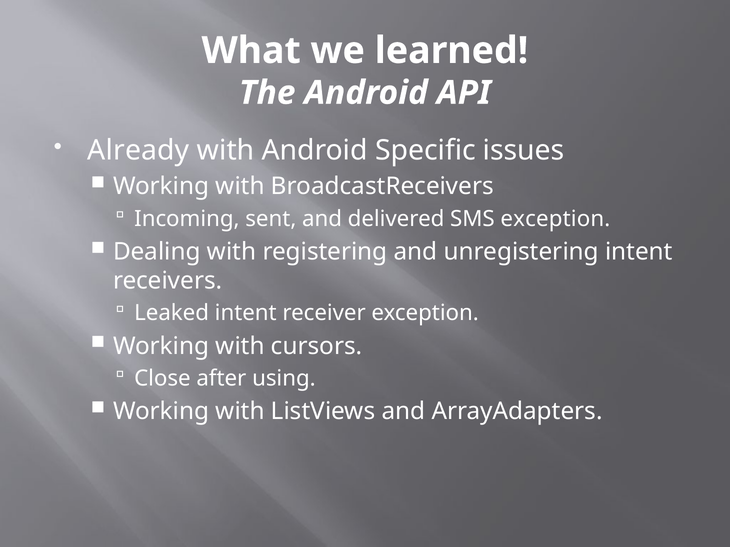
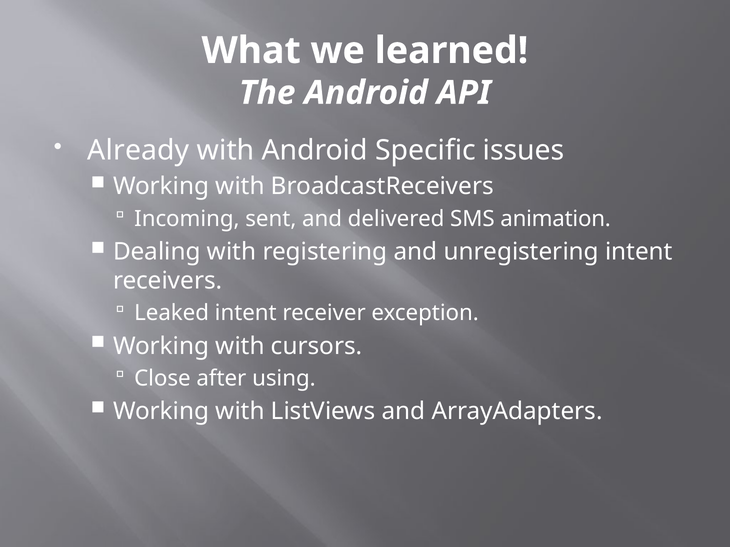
SMS exception: exception -> animation (556, 219)
